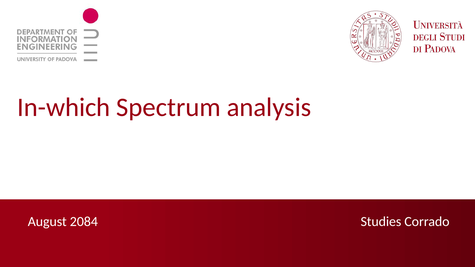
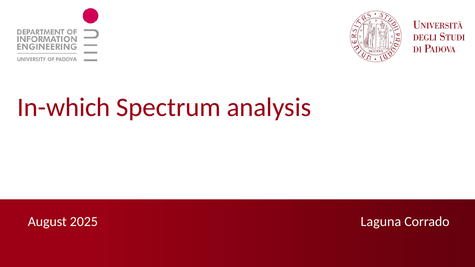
Studies: Studies -> Laguna (381, 222)
2084: 2084 -> 2025 (84, 222)
